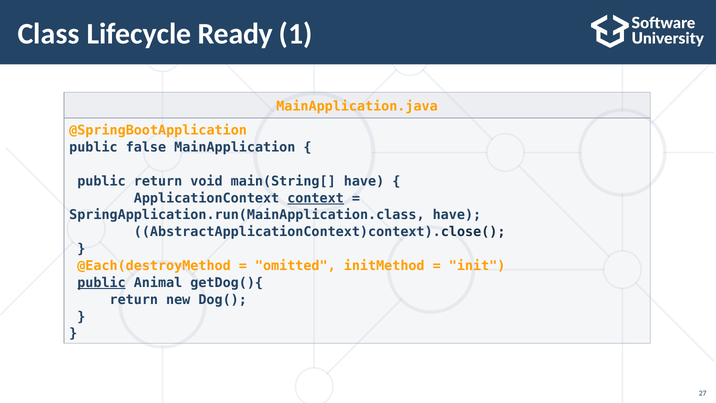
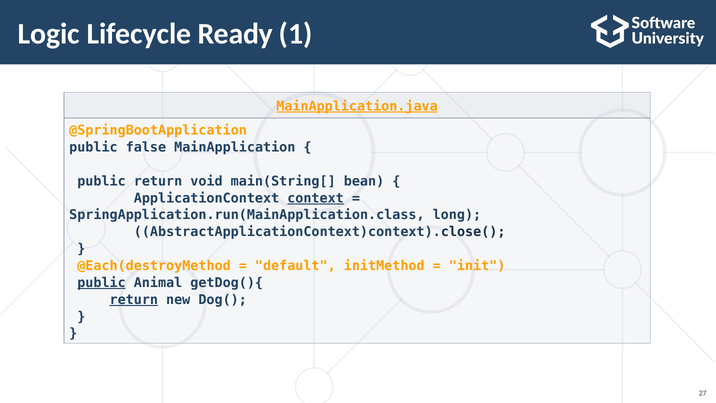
Class: Class -> Logic (49, 34)
MainApplication.java underline: none -> present (357, 106)
main(String[ have: have -> bean (364, 181)
SpringApplication.run(MainApplication.class have: have -> long (457, 215)
omitted: omitted -> default (295, 266)
return underline: none -> present (134, 299)
